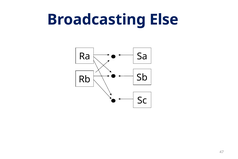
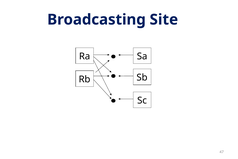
Else: Else -> Site (164, 20)
